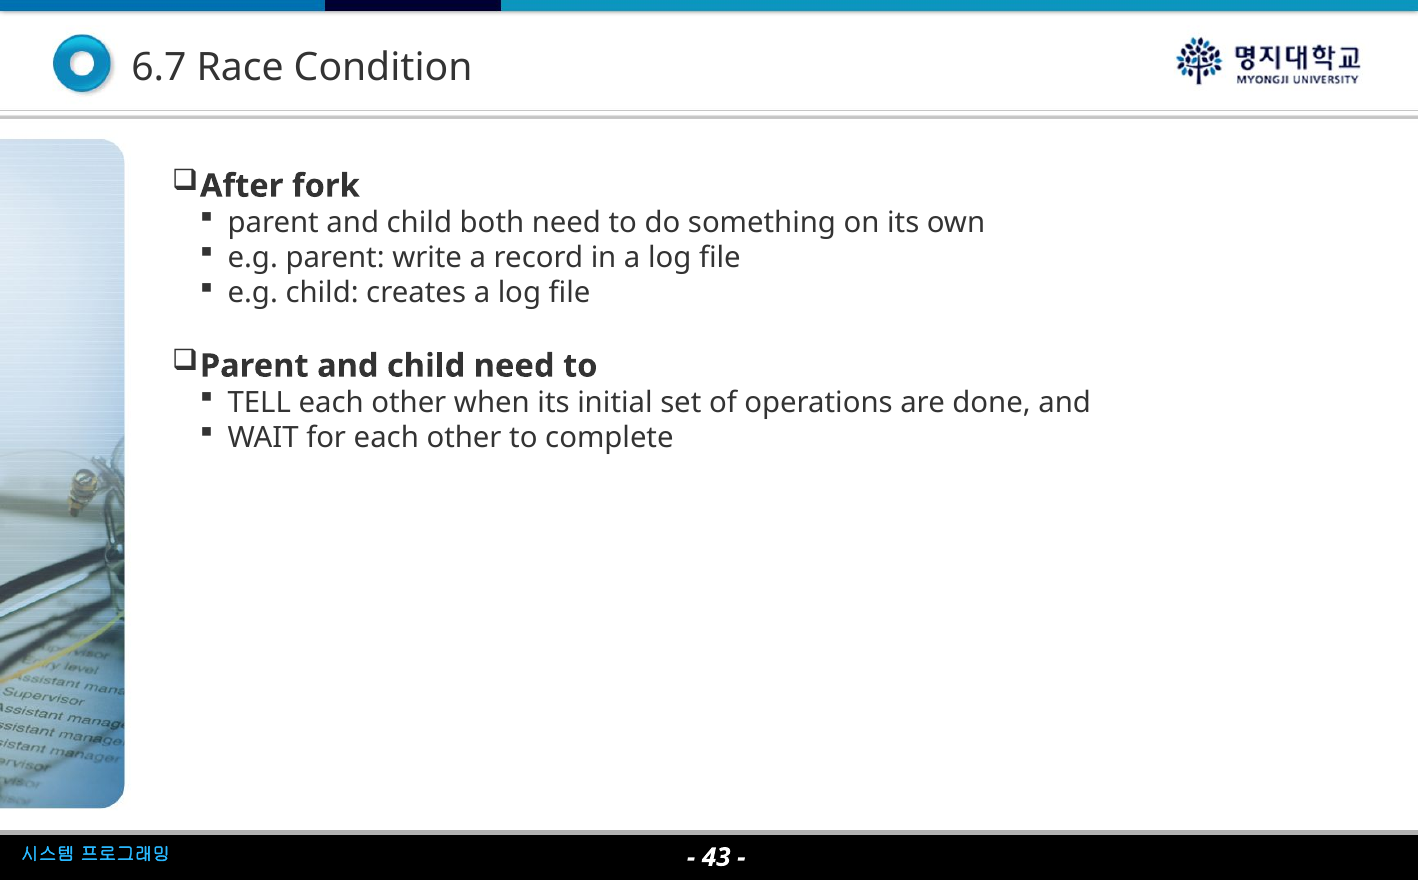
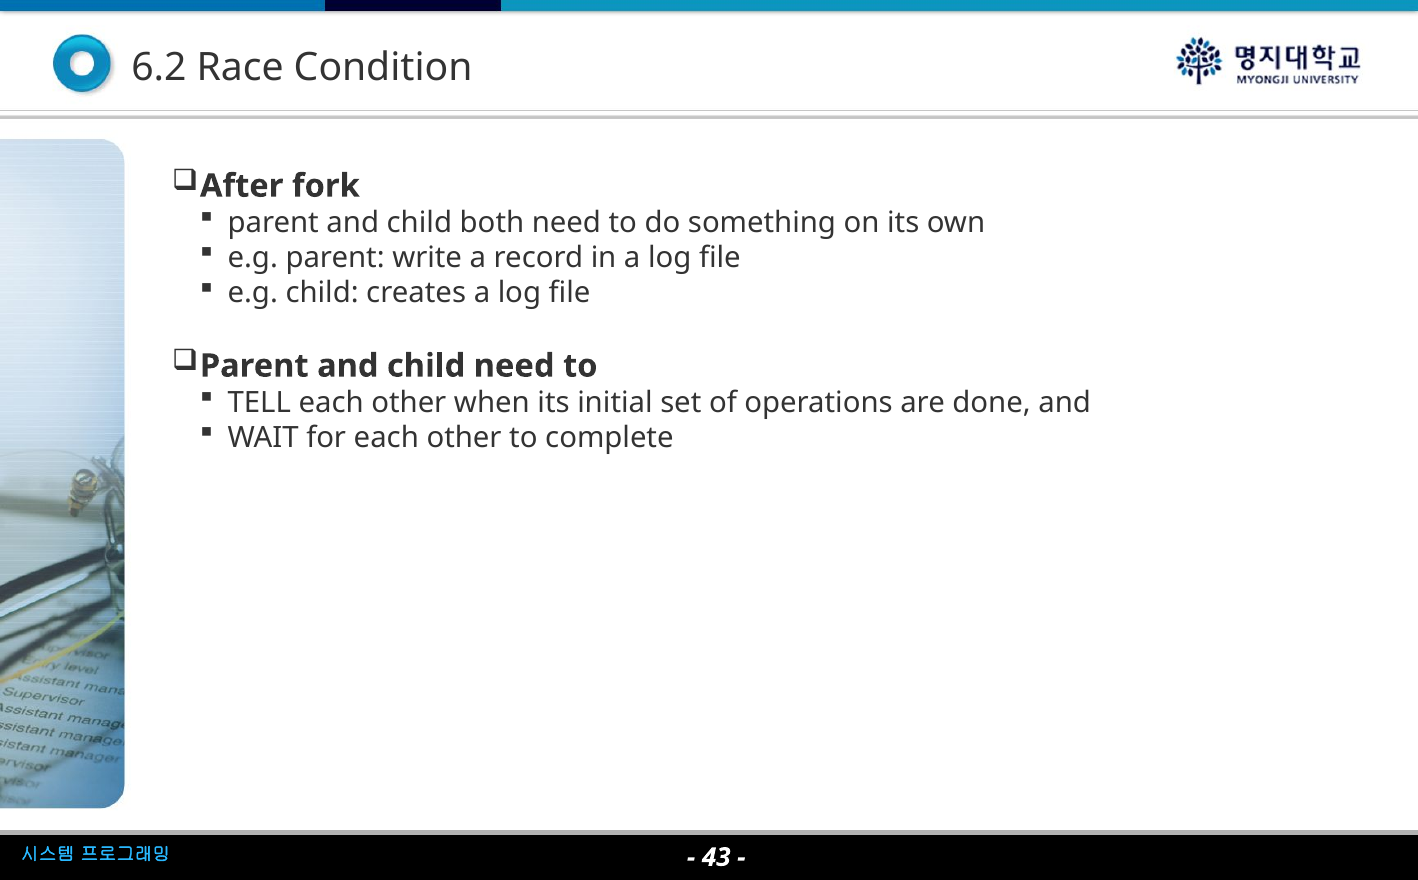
6.7: 6.7 -> 6.2 (159, 68)
